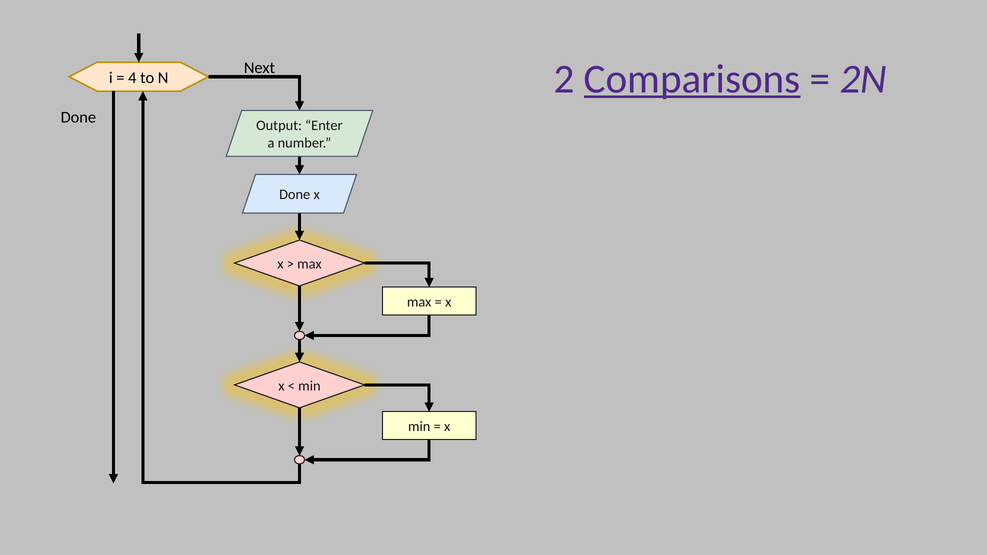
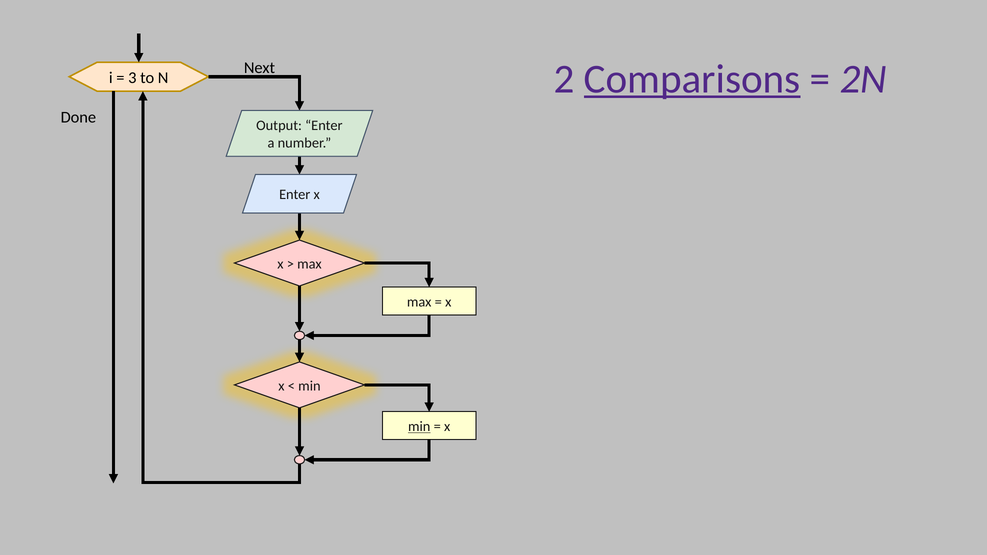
4: 4 -> 3 (132, 78)
Done: Done -> Enter (295, 195)
min underline: none -> present (419, 427)
